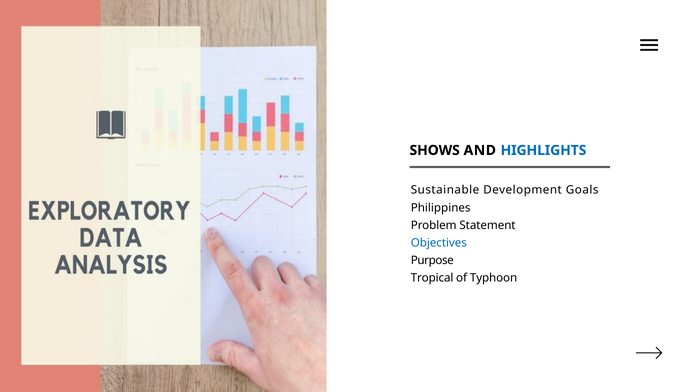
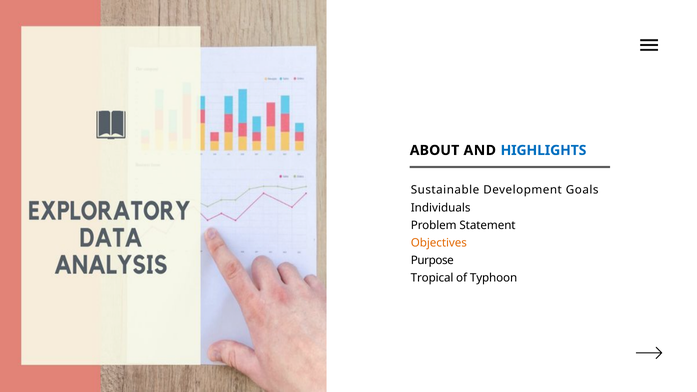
SHOWS: SHOWS -> ABOUT (435, 150)
Philippines: Philippines -> Individuals (441, 208)
Objectives colour: blue -> orange (439, 243)
